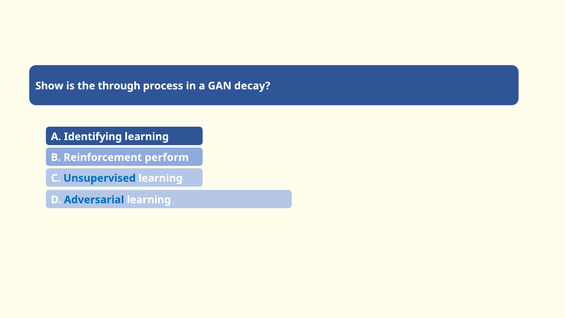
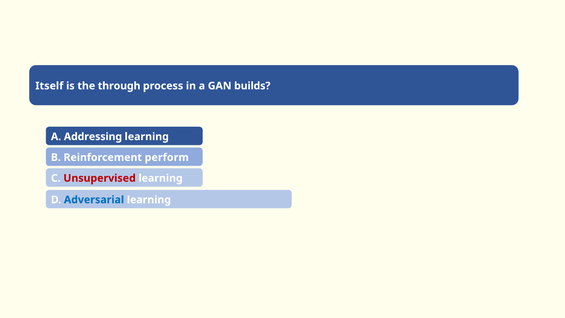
Show: Show -> Itself (49, 86)
decay: decay -> builds (252, 86)
Identifying: Identifying -> Addressing (93, 137)
Unsupervised colour: blue -> red (100, 178)
